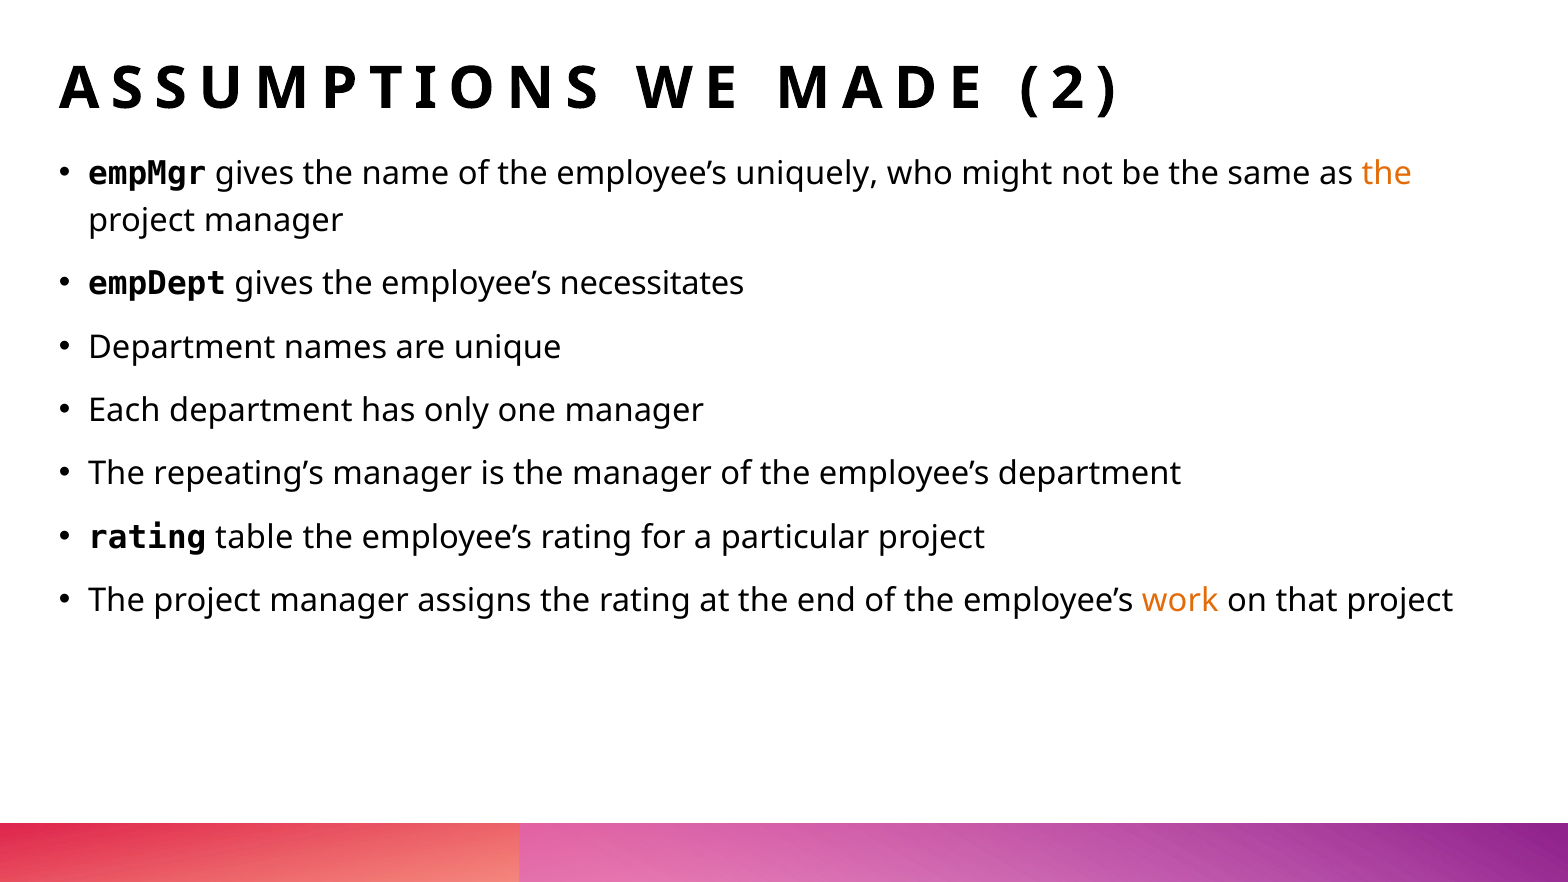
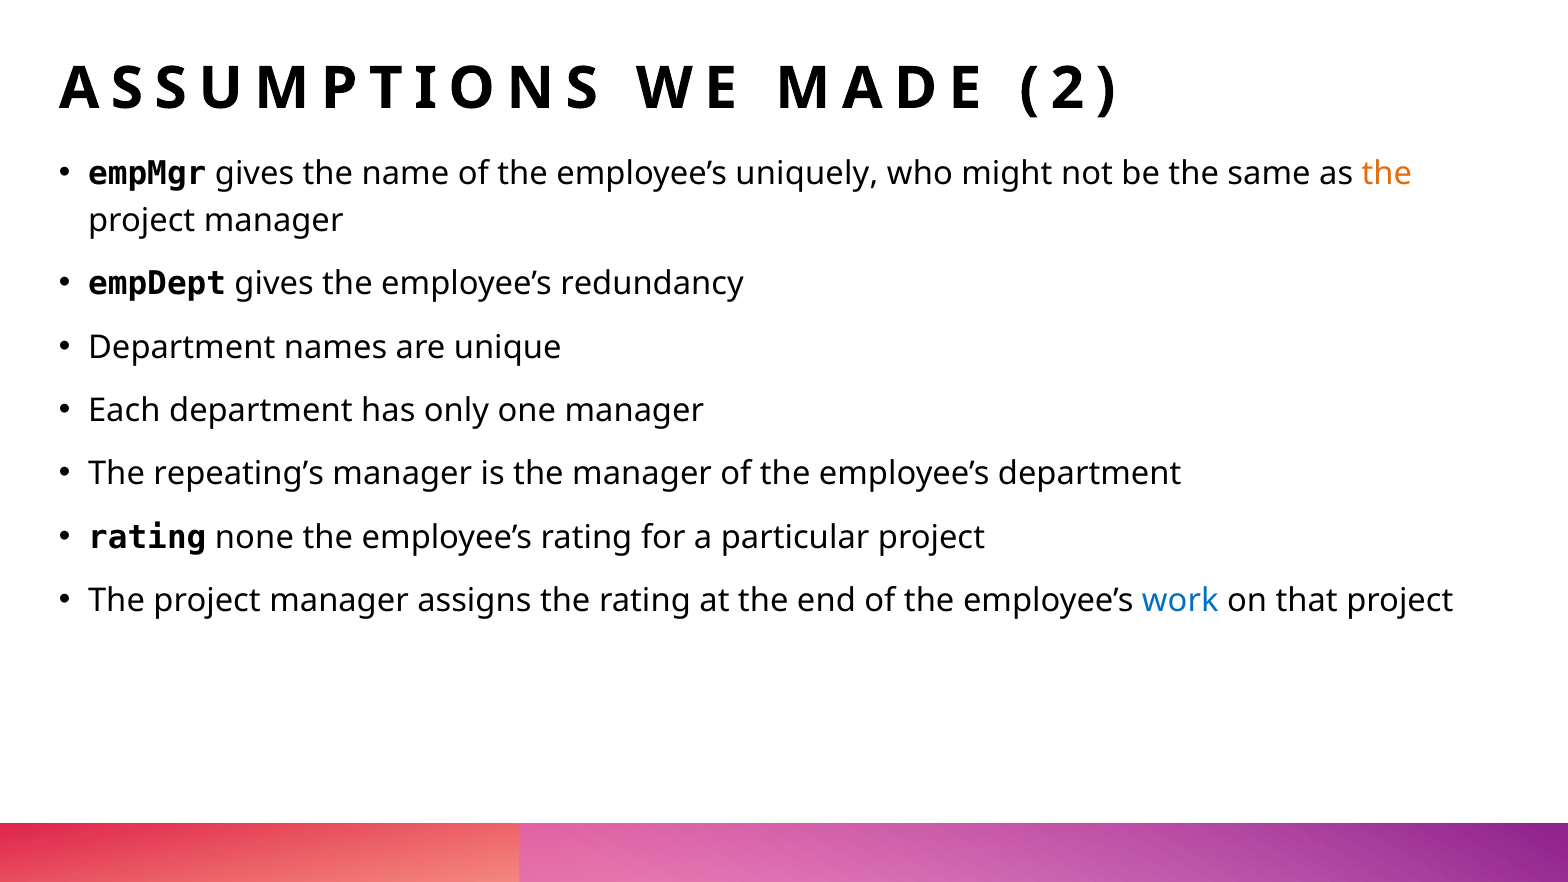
necessitates: necessitates -> redundancy (652, 284)
table: table -> none (254, 537)
work colour: orange -> blue (1180, 601)
